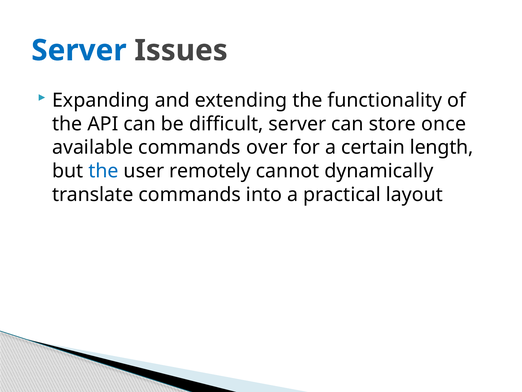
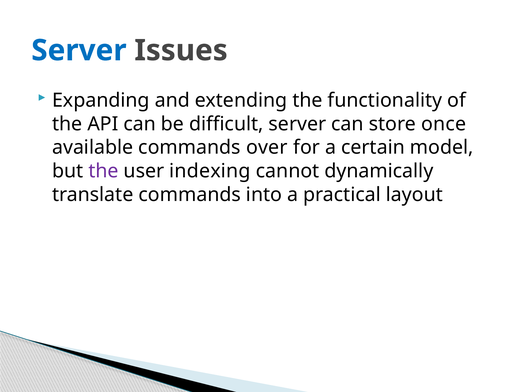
length: length -> model (442, 147)
the colour: blue -> purple (103, 171)
remotely: remotely -> indexing (210, 171)
